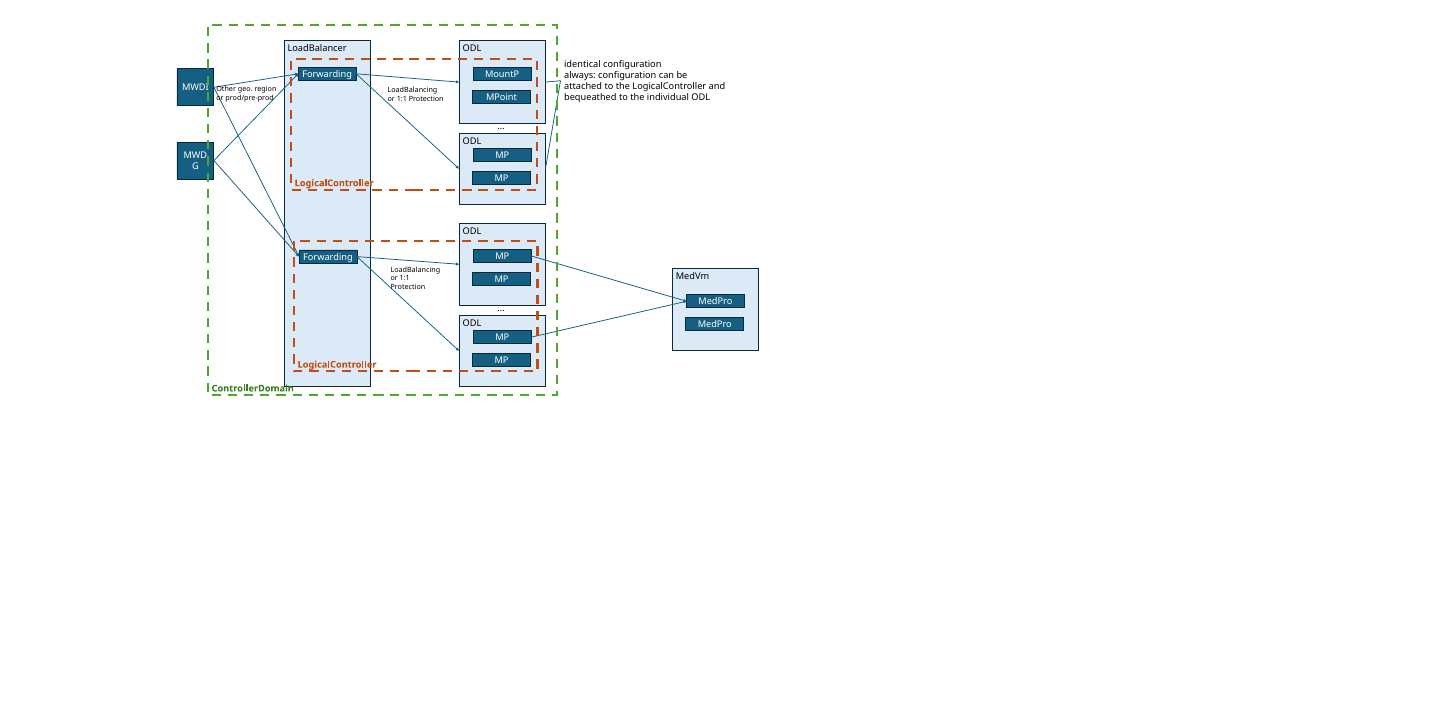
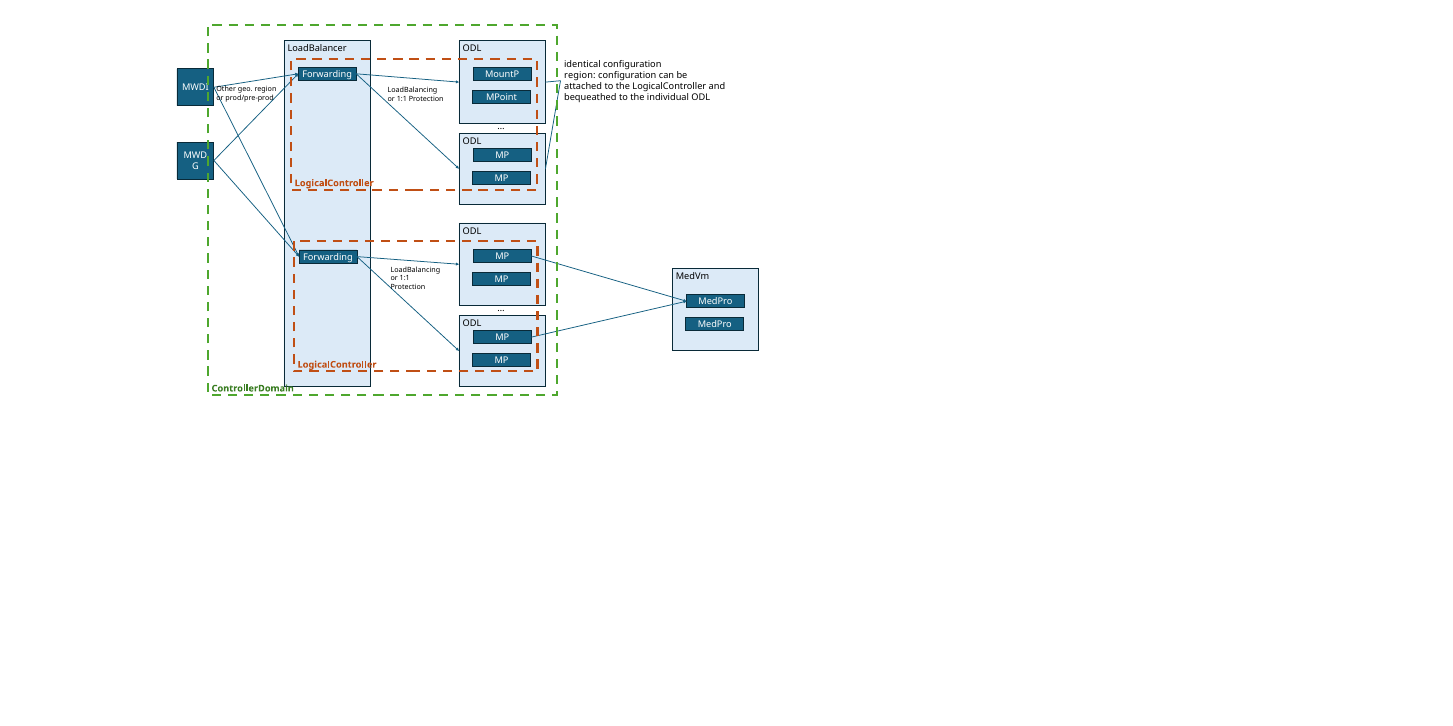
always: always -> region (580, 76)
